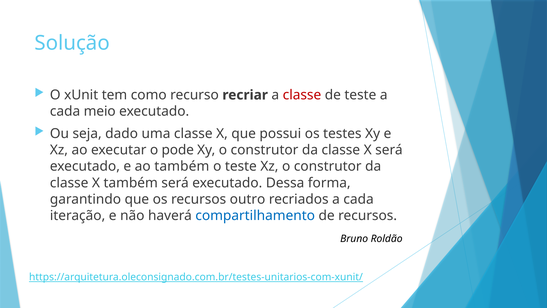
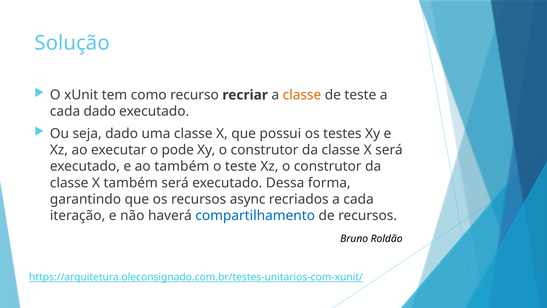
classe colour: red -> orange (302, 95)
cada meio: meio -> dado (100, 111)
outro: outro -> async (248, 199)
